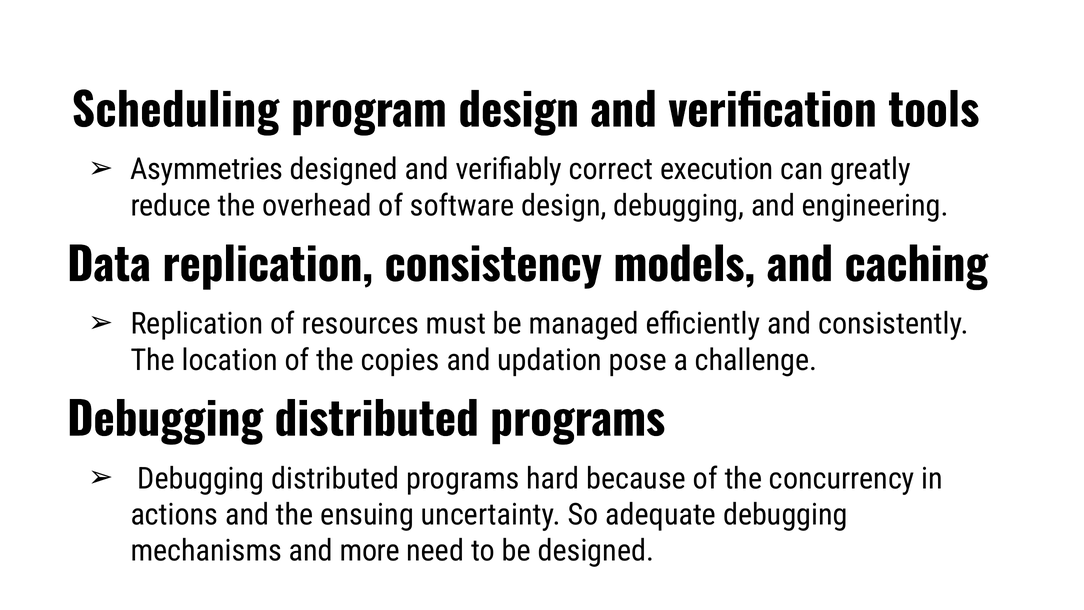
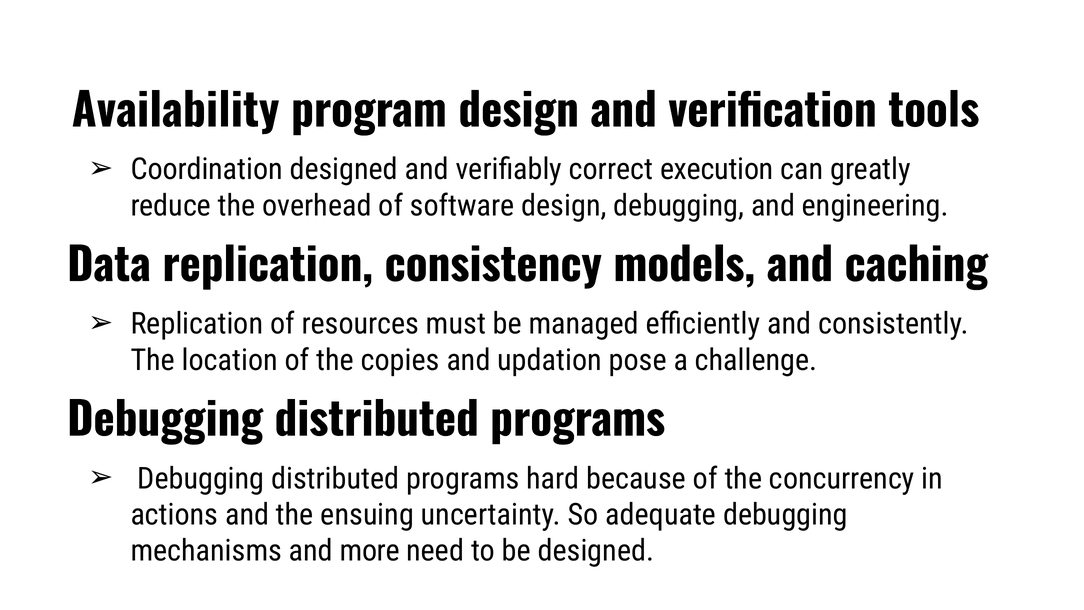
Scheduling: Scheduling -> Availability (176, 112)
Asymmetries: Asymmetries -> Coordination (207, 169)
